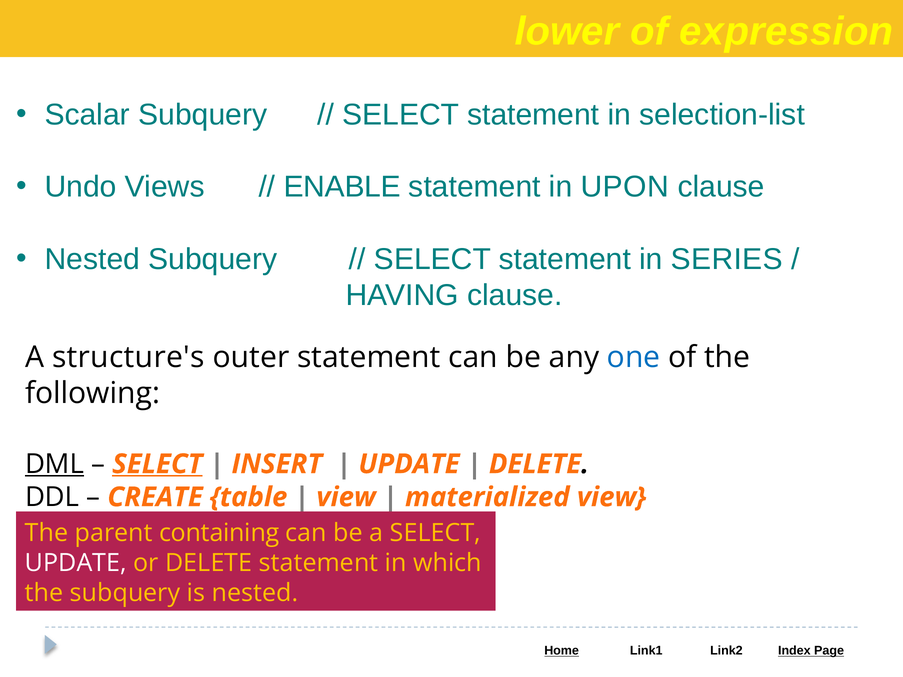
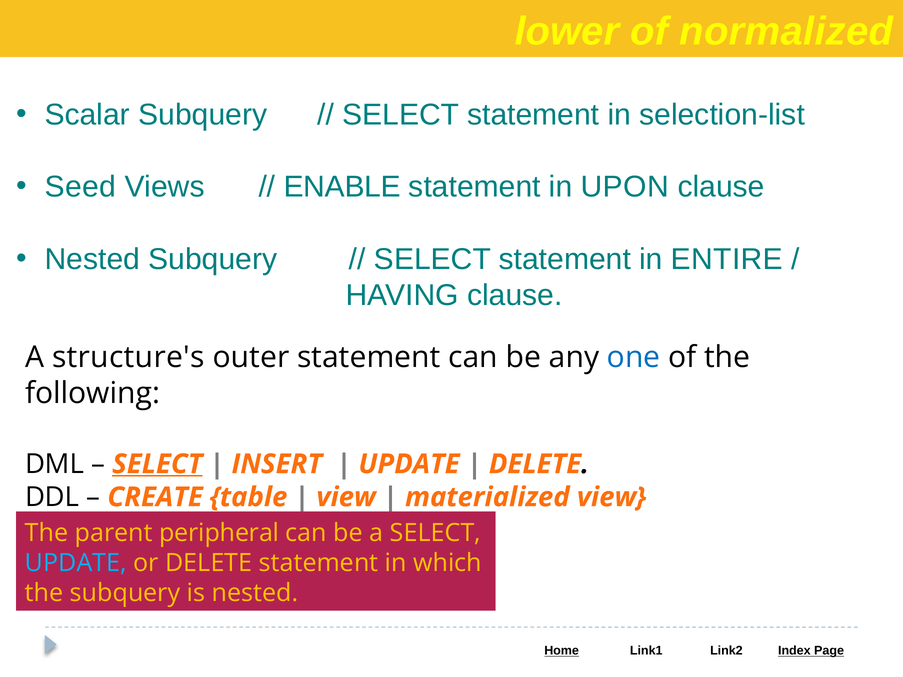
expression: expression -> normalized (786, 31)
Undo: Undo -> Seed (80, 187)
SERIES: SERIES -> ENTIRE (727, 259)
DML underline: present -> none (55, 464)
containing: containing -> peripheral (219, 533)
UPDATE colour: white -> light blue (76, 563)
